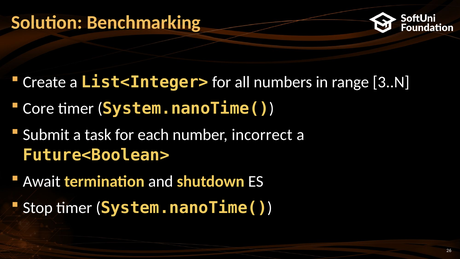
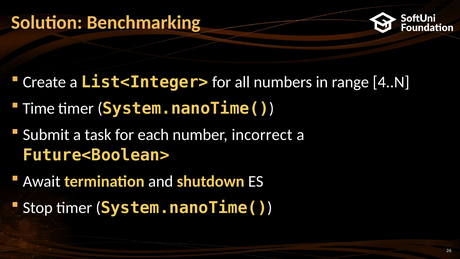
3..N: 3..N -> 4..N (391, 82)
Core: Core -> Time (39, 108)
